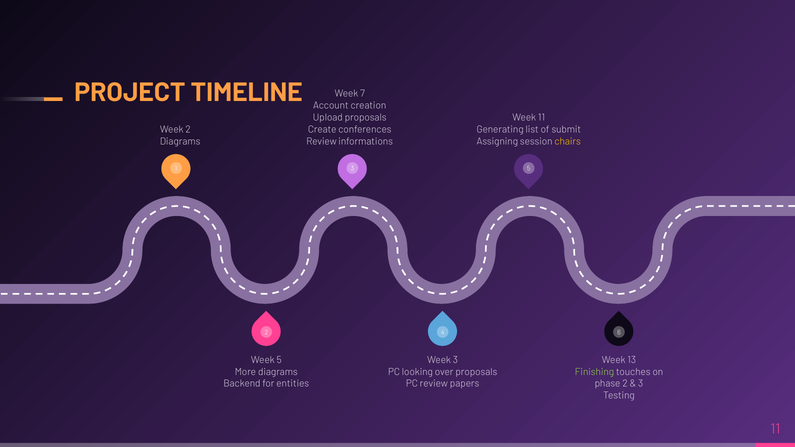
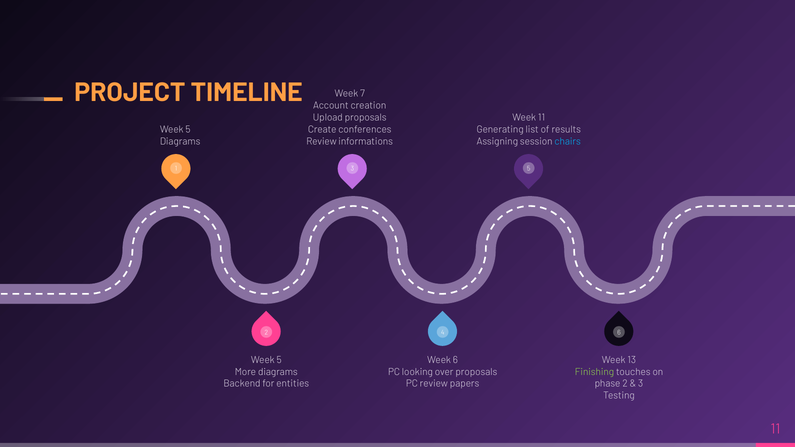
2: 2 -> 5 (188, 130)
submit: submit -> results (566, 130)
chairs colour: yellow -> light blue (568, 142)
Week 3: 3 -> 6 (455, 360)
